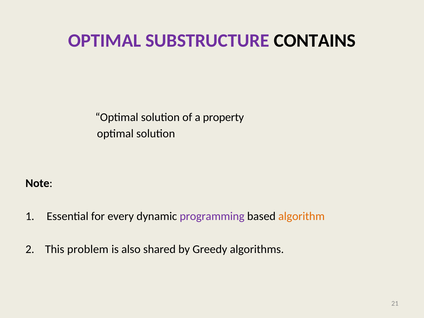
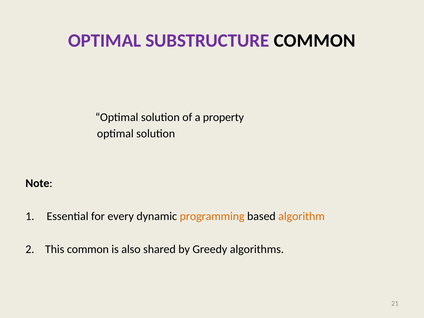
SUBSTRUCTURE CONTAINS: CONTAINS -> COMMON (315, 41)
programming colour: purple -> orange (212, 216)
This problem: problem -> common (88, 249)
